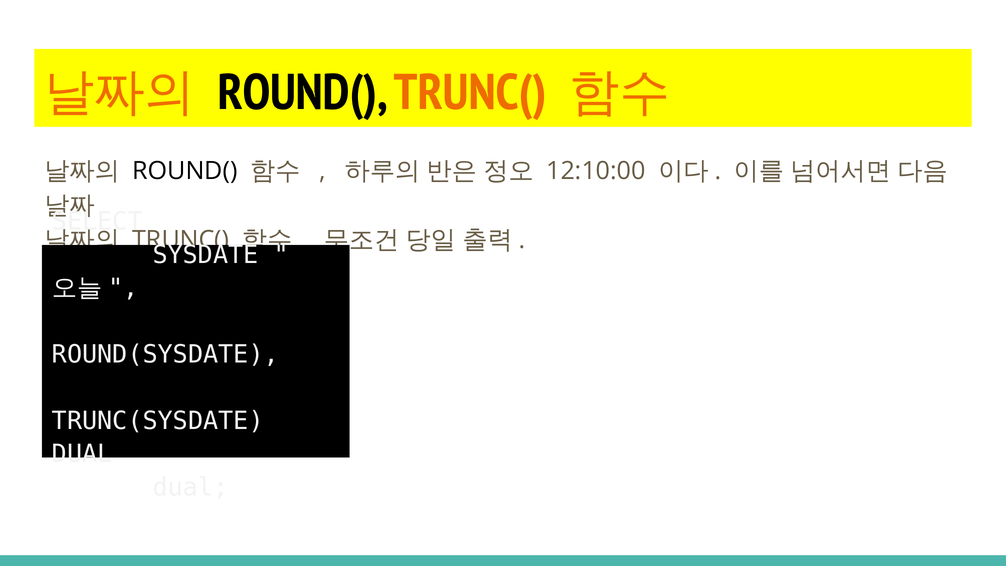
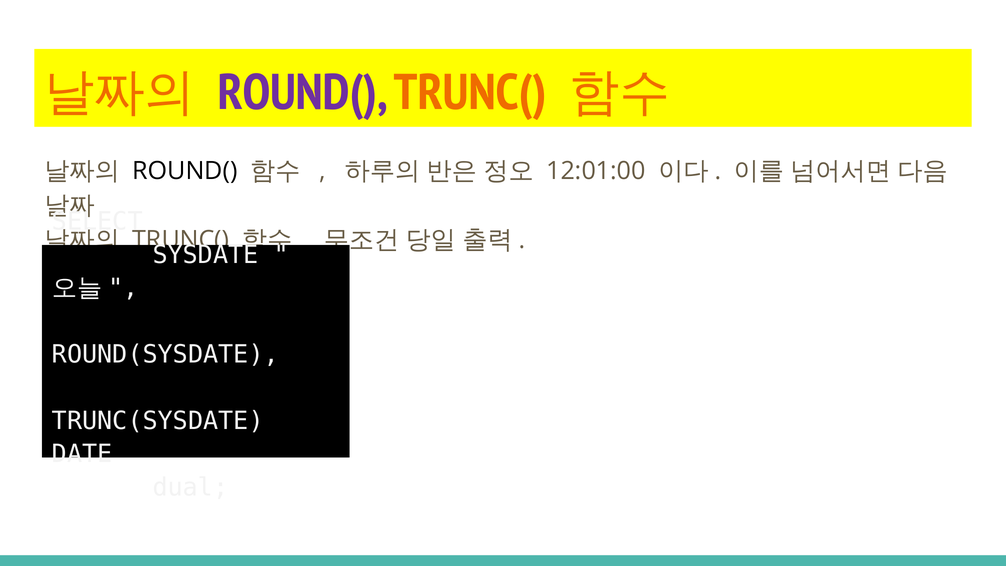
ROUND( colour: black -> purple (303, 93)
12:10:00: 12:10:00 -> 12:01:00 (596, 171)
DUAL: DUAL -> DATE (82, 454)
